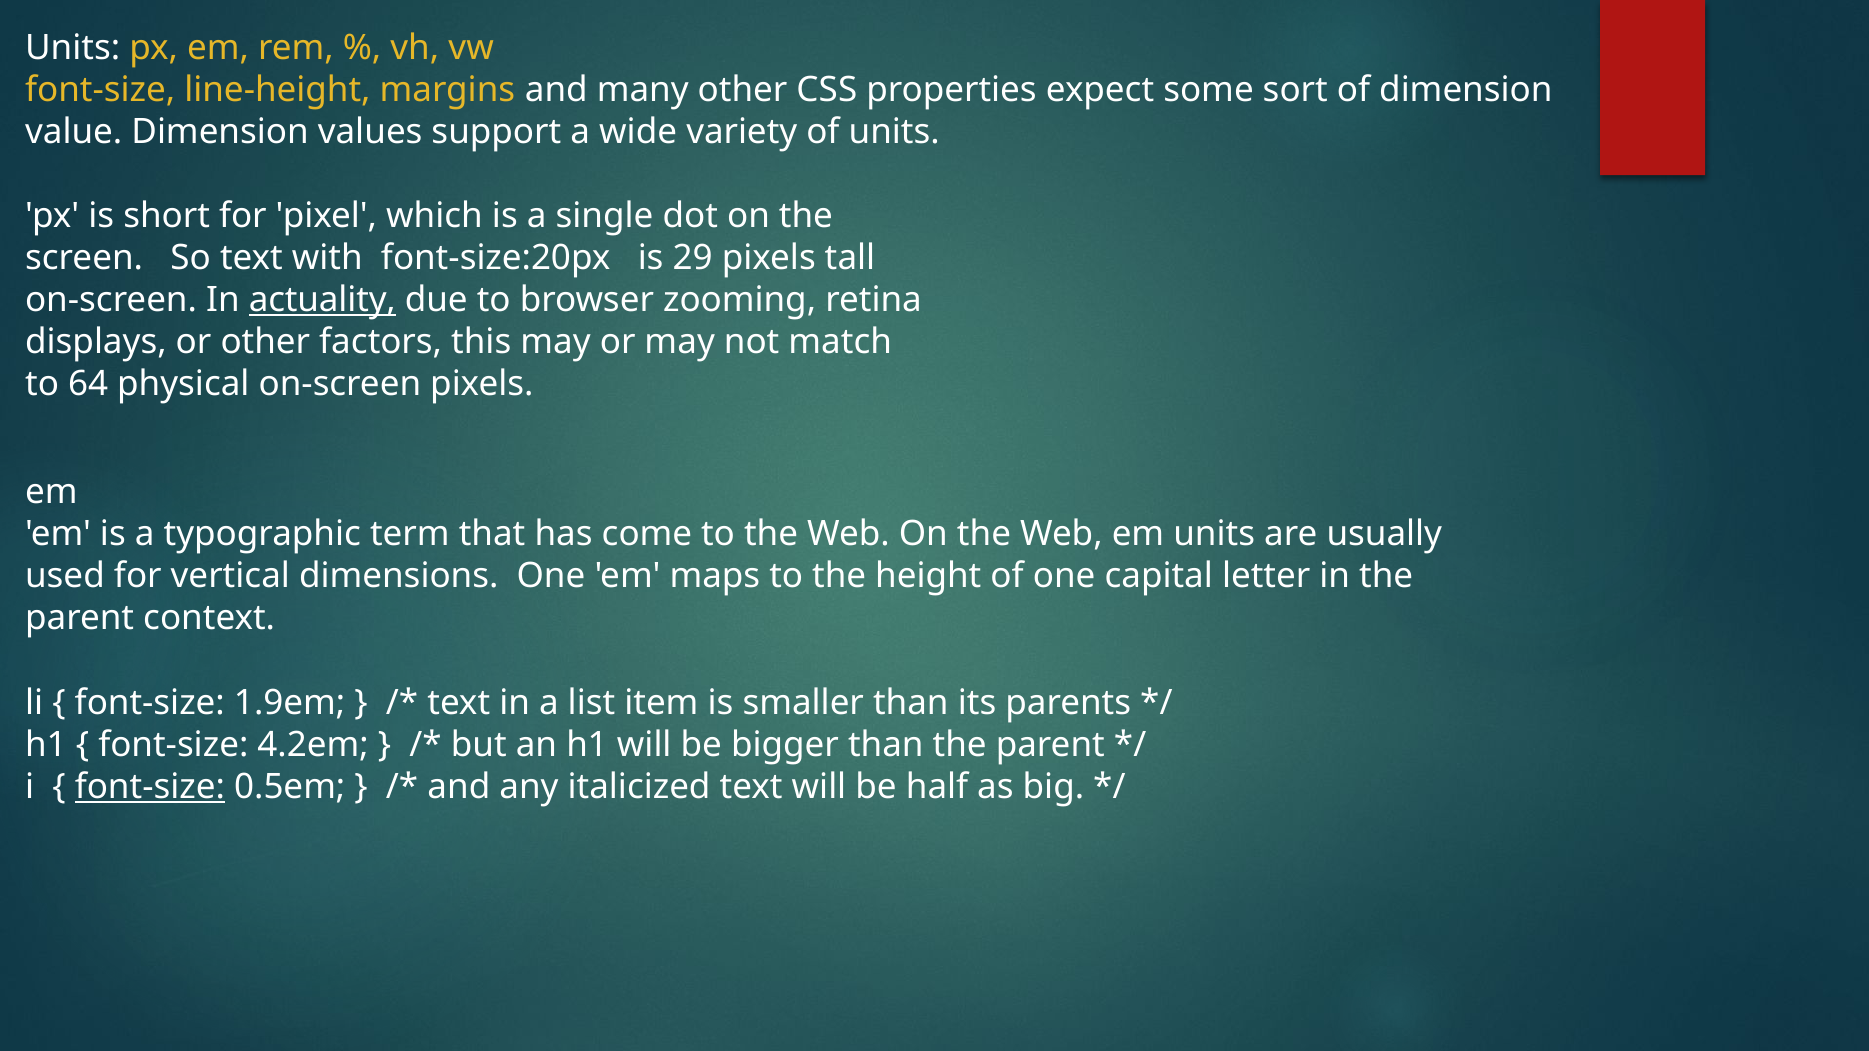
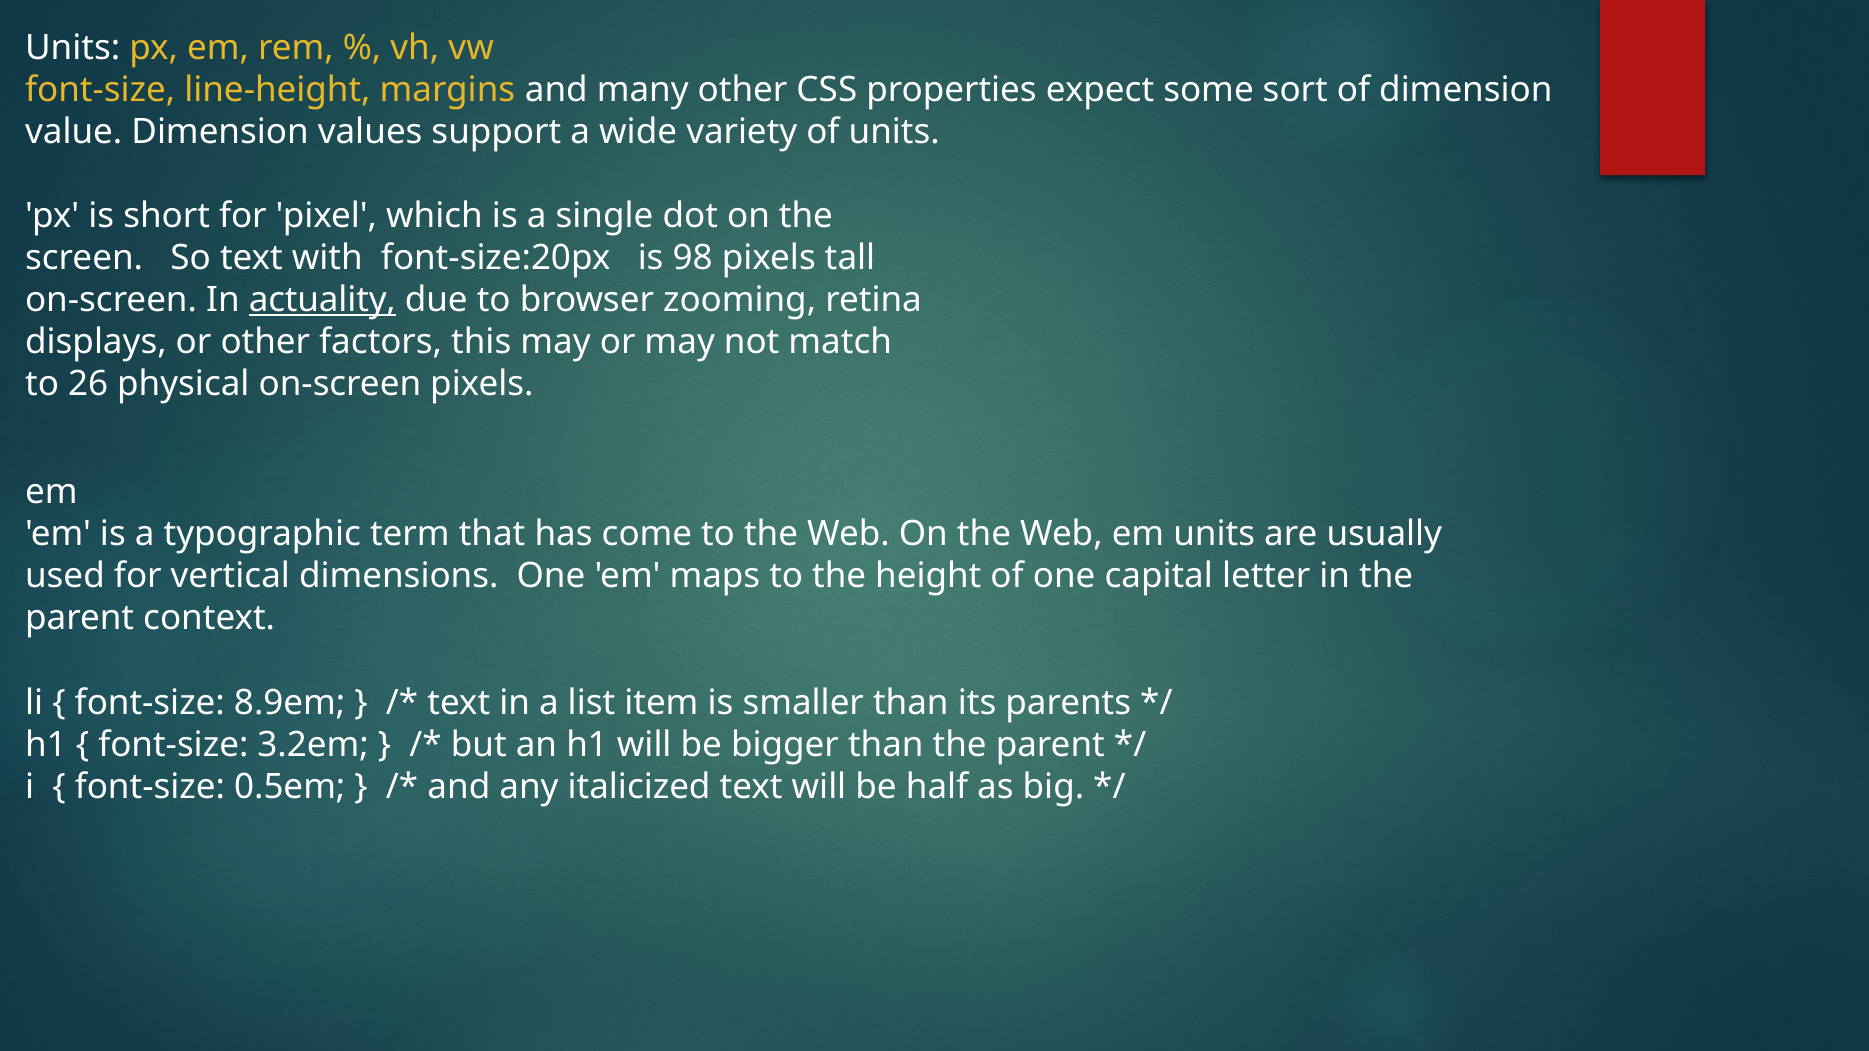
29: 29 -> 98 (693, 258)
64: 64 -> 26 (88, 384)
1.9em: 1.9em -> 8.9em (290, 703)
4.2em: 4.2em -> 3.2em (313, 745)
font-size underline: present -> none (150, 787)
